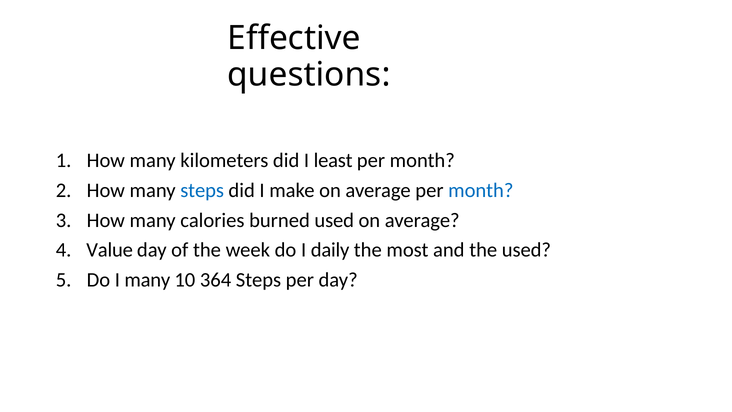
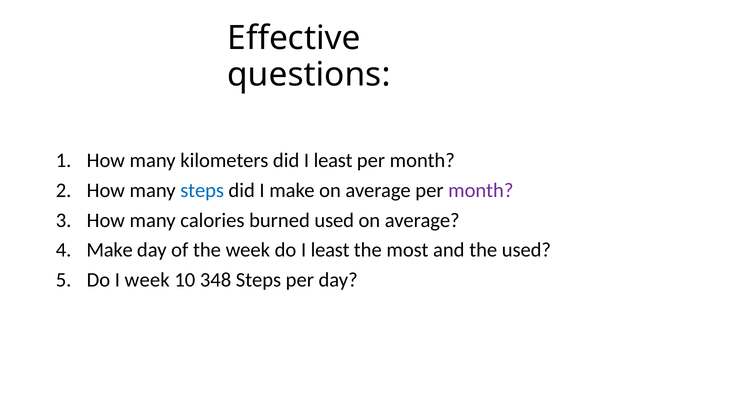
month colour: blue -> purple (481, 190)
Value: Value -> Make (110, 250)
do I daily: daily -> least (330, 250)
I many: many -> week (147, 280)
364: 364 -> 348 (216, 280)
